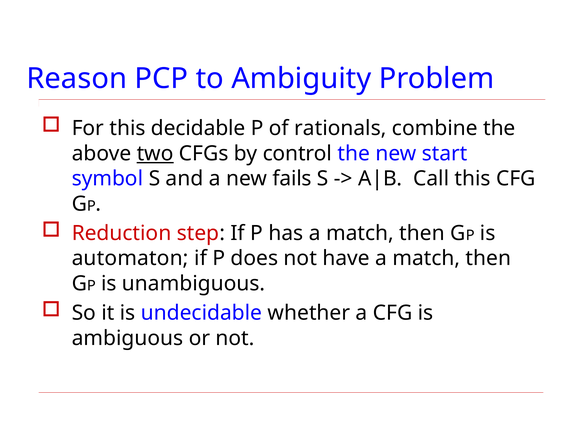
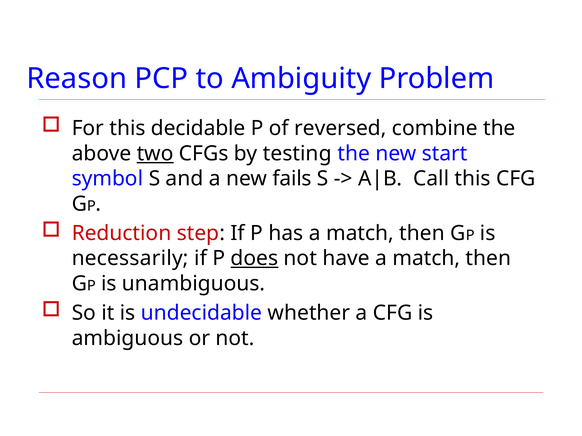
rationals: rationals -> reversed (340, 128)
control: control -> testing (297, 154)
automaton: automaton -> necessarily (130, 259)
does underline: none -> present (254, 259)
